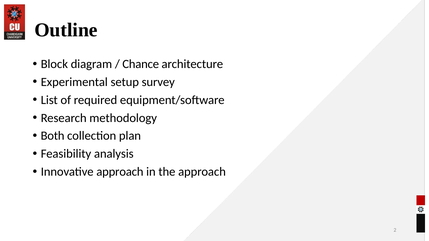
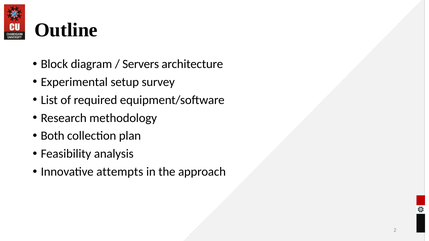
Chance: Chance -> Servers (141, 64)
Innovative approach: approach -> attempts (120, 172)
